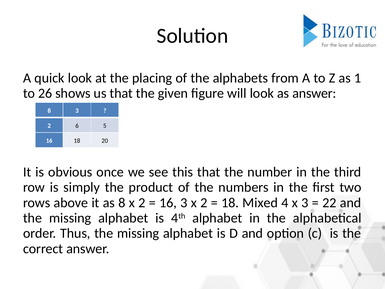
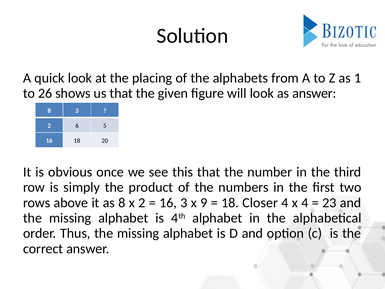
3 x 2: 2 -> 9 (204, 203)
Mixed: Mixed -> Closer (260, 203)
x 3: 3 -> 4 (305, 203)
22: 22 -> 23 (329, 203)
